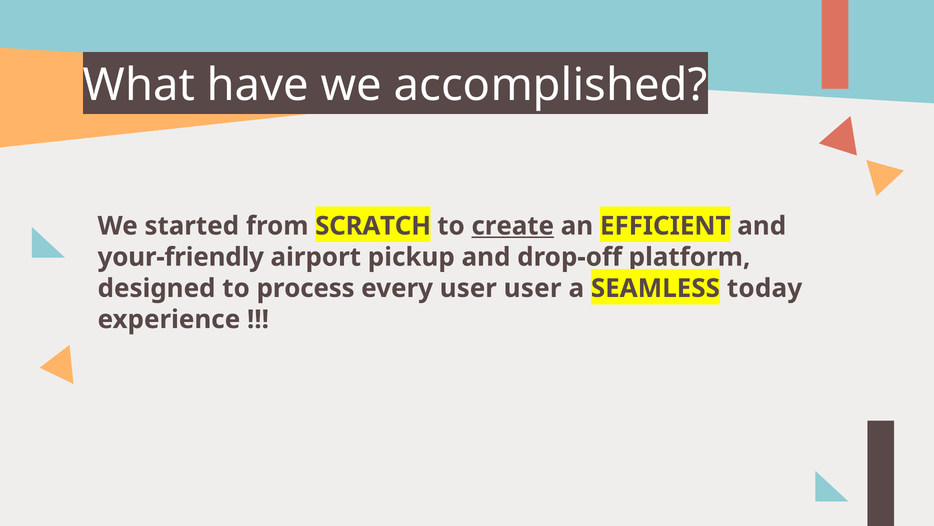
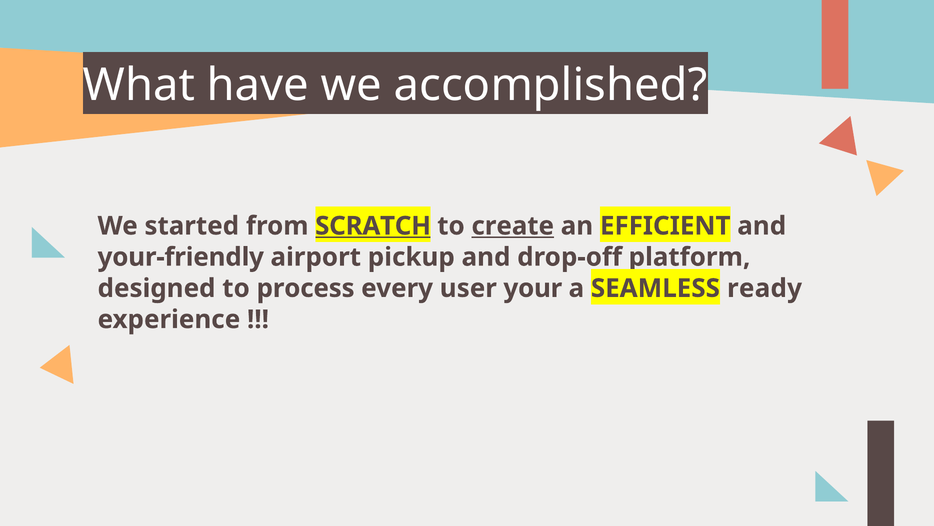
SCRATCH underline: none -> present (373, 226)
user user: user -> your (533, 288)
today: today -> ready (765, 288)
